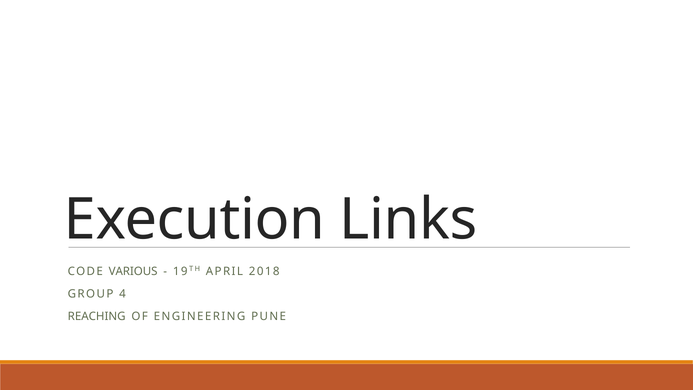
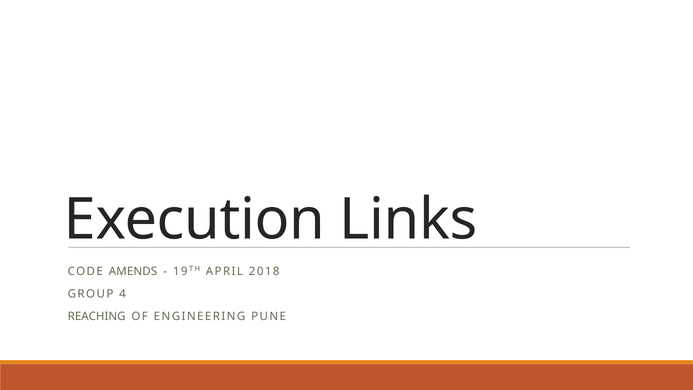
VARIOUS: VARIOUS -> AMENDS (133, 271)
